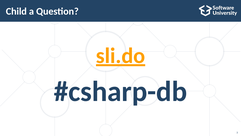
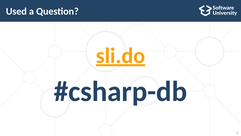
Child: Child -> Used (16, 11)
